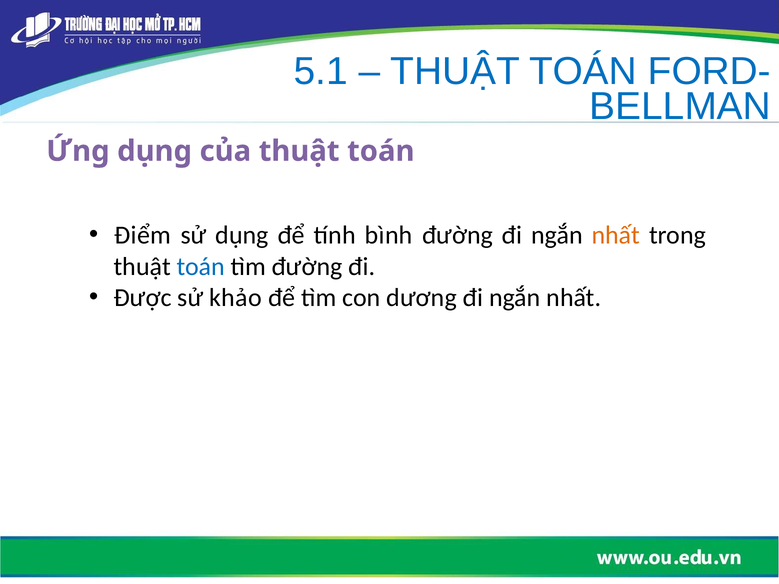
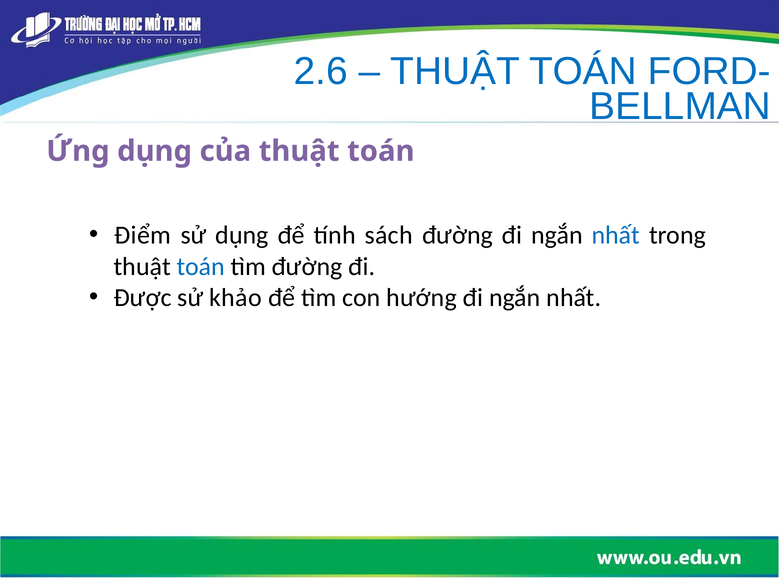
5.1: 5.1 -> 2.6 (321, 72)
bình: bình -> sách (389, 235)
nhất colour: orange -> blue (616, 235)
dương: dương -> hướng (422, 298)
